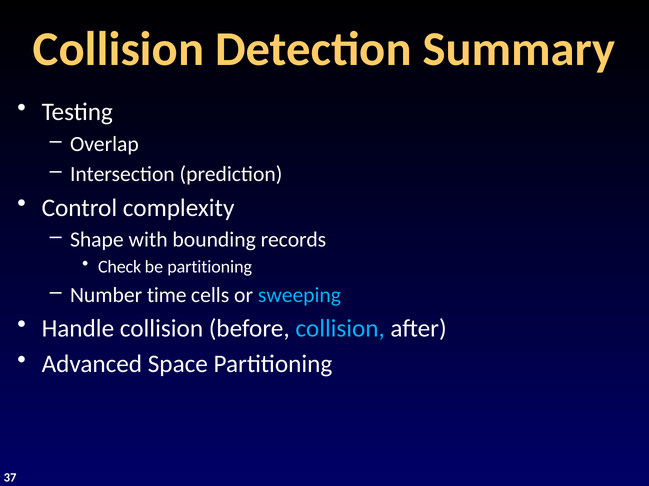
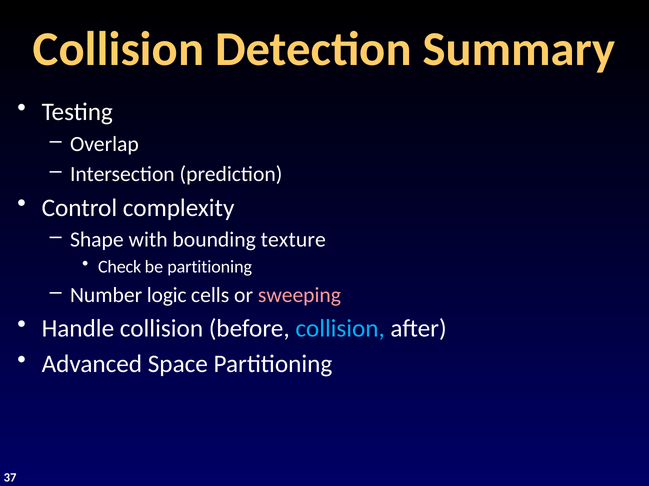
records: records -> texture (293, 240)
time: time -> logic (167, 296)
sweeping colour: light blue -> pink (299, 296)
